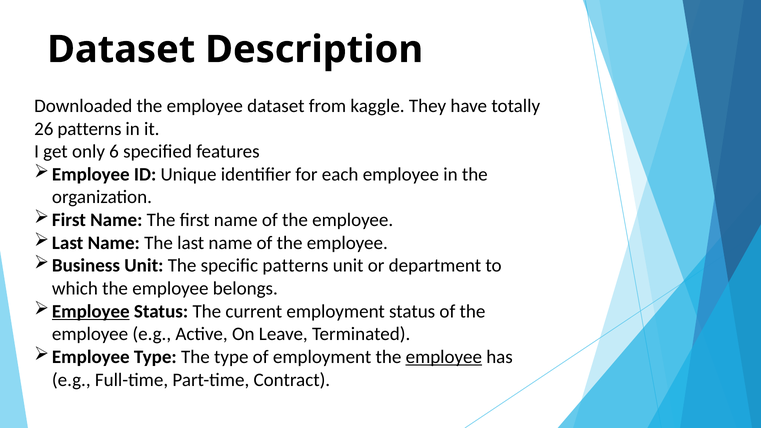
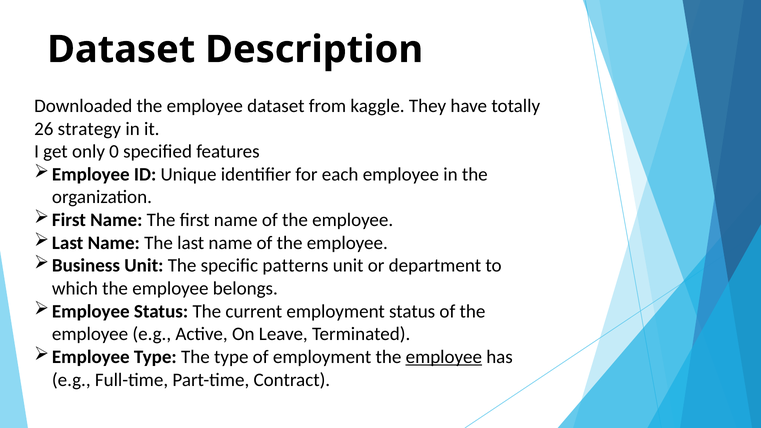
26 patterns: patterns -> strategy (89, 129)
6: 6 -> 0 (114, 152)
Employee underline: present -> none (91, 311)
